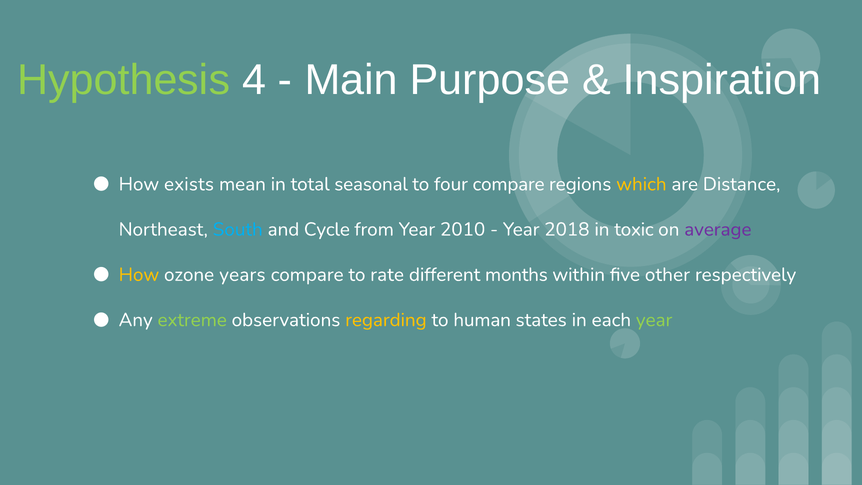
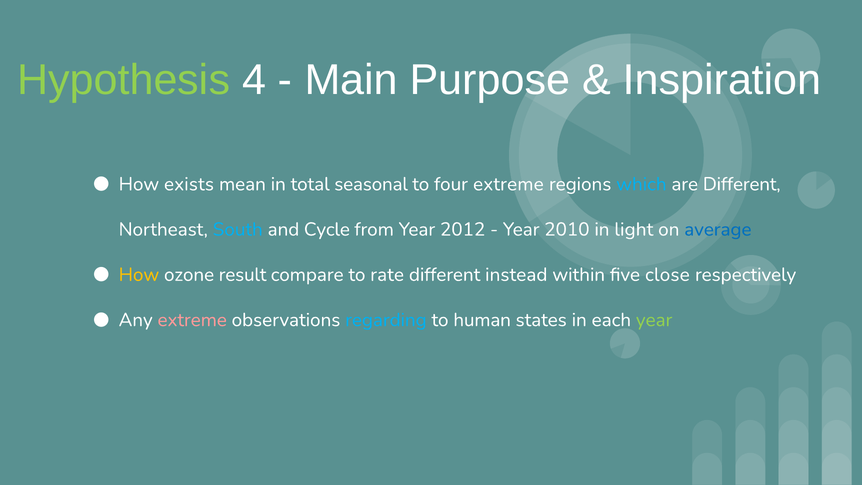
four compare: compare -> extreme (508, 184)
which colour: yellow -> light blue (641, 184)
are Distance: Distance -> Different (742, 184)
2010: 2010 -> 2012 (463, 229)
2018: 2018 -> 2010 (567, 229)
toxic: toxic -> light (634, 229)
average colour: purple -> blue (718, 229)
years: years -> result (243, 275)
months: months -> instead (516, 275)
other: other -> close (667, 275)
extreme colour: light green -> pink (192, 320)
regarding colour: yellow -> light blue (386, 320)
